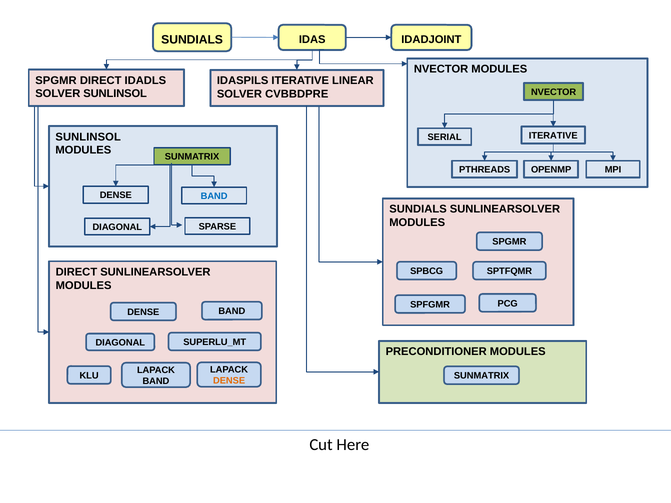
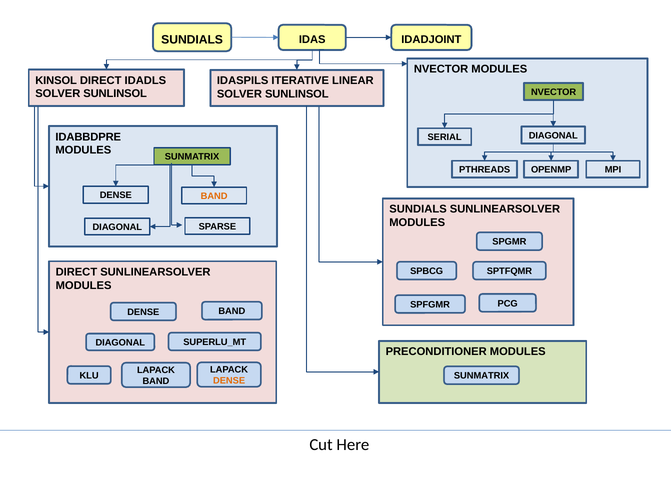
SPGMR: SPGMR -> KINSOL (56, 80)
CVBBDPRE: CVBBDPRE -> SUNLINSOL (297, 94)
SUNLINSOL: SUNLINSOL -> IDABBDPRE (88, 137)
SERIAL ITERATIVE: ITERATIVE -> DIAGONAL (553, 136)
BAND colour: blue -> orange (214, 196)
